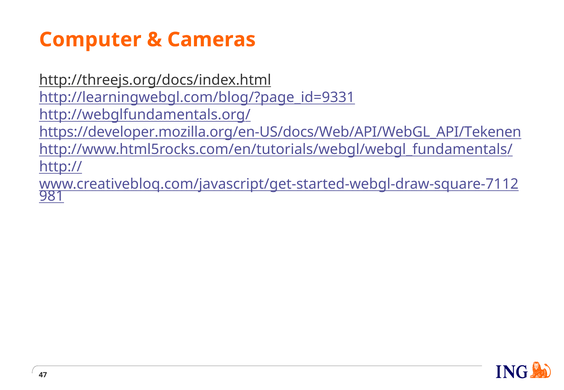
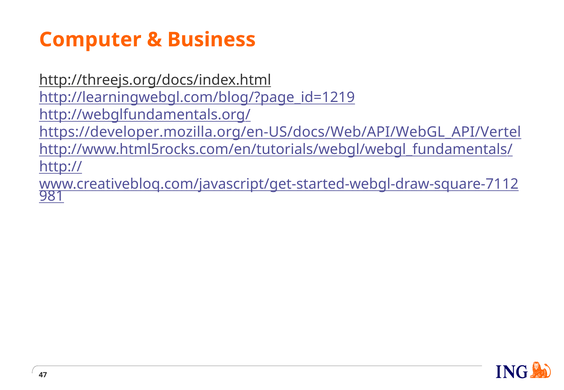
Cameras: Cameras -> Business (212, 40)
http://learningwebgl.com/blog/?page_id=9331: http://learningwebgl.com/blog/?page_id=9331 -> http://learningwebgl.com/blog/?page_id=1219 (197, 97)
https://developer.mozilla.org/en-US/docs/Web/API/WebGL_API/Tekenen: https://developer.mozilla.org/en-US/docs/Web/API/WebGL_API/Tekenen -> https://developer.mozilla.org/en-US/docs/Web/API/WebGL_API/Vertel (280, 132)
